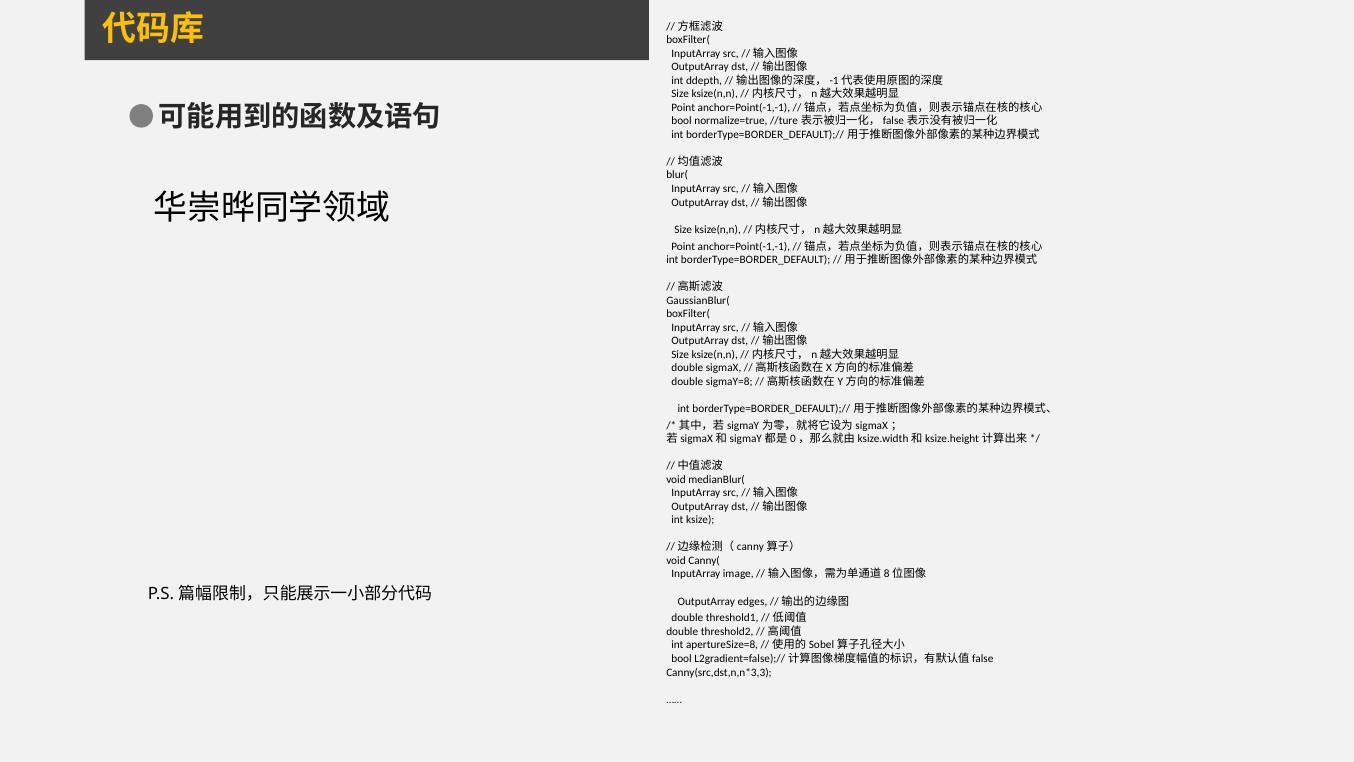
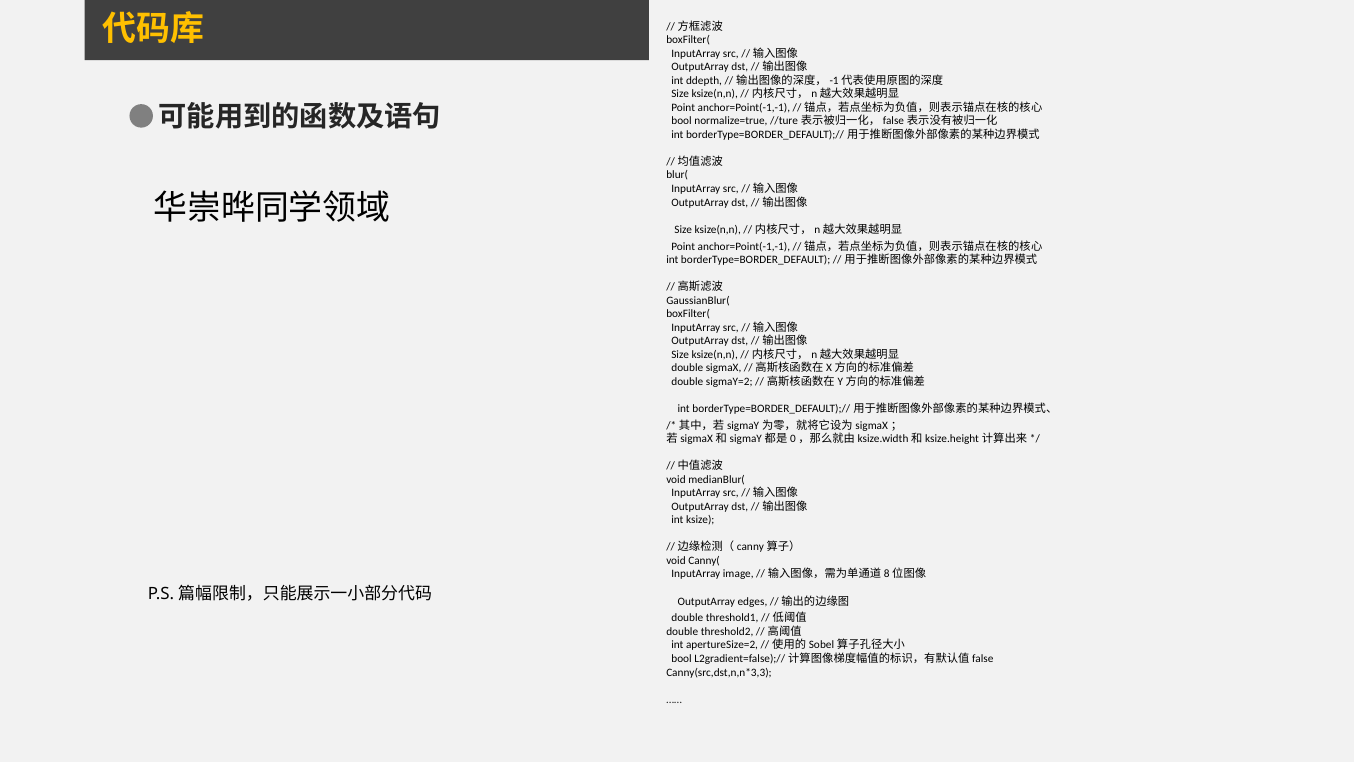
sigmaY=8: sigmaY=8 -> sigmaY=2 (729, 381)
apertureSize=8: apertureSize=8 -> apertureSize=2 (722, 645)
